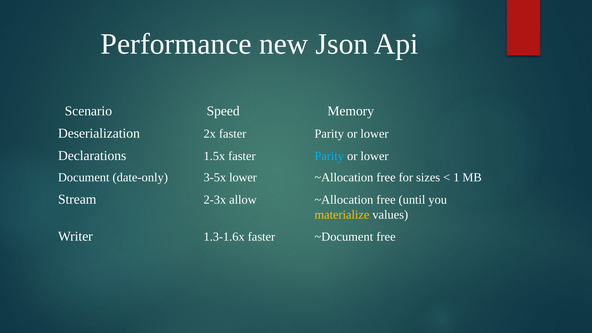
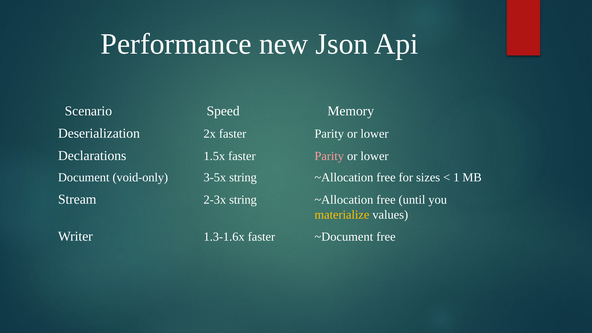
Parity colour: light blue -> pink (329, 156)
date-only: date-only -> void-only (140, 177)
3-5x lower: lower -> string (243, 177)
2-3x allow: allow -> string (243, 200)
